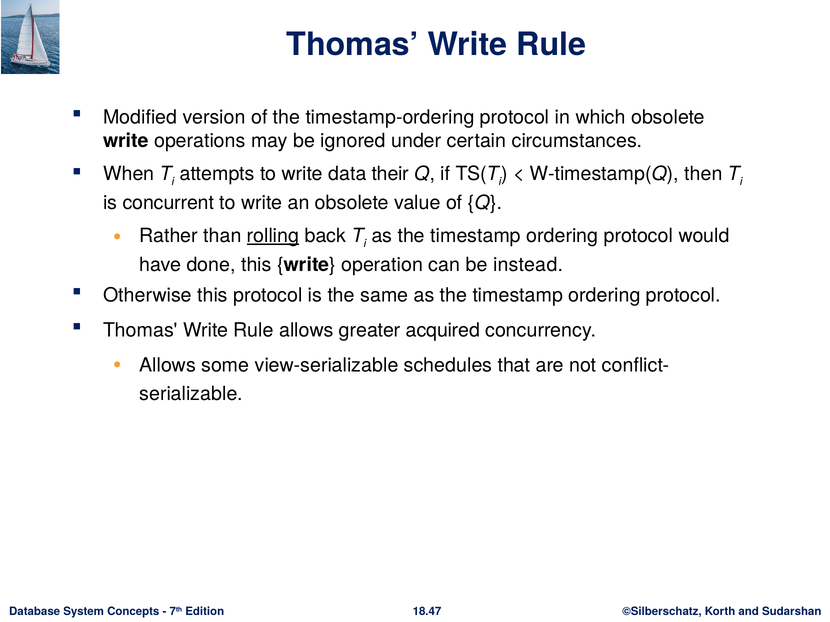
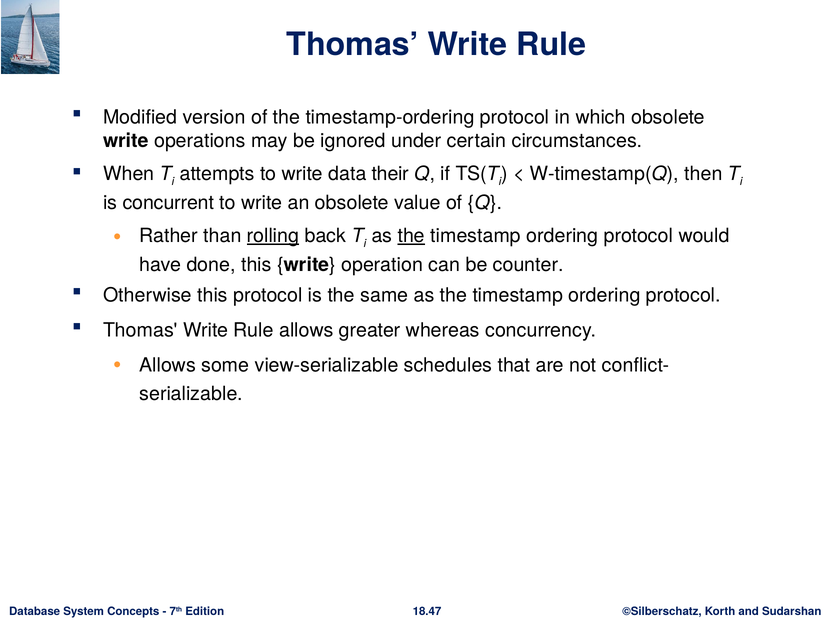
the underline: none -> present (411, 236)
instead: instead -> counter (528, 265)
acquired: acquired -> whereas (443, 331)
